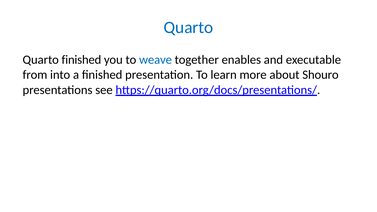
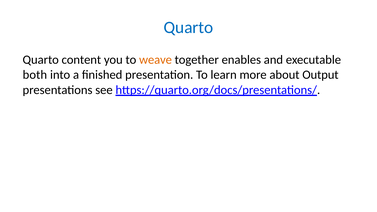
Quarto finished: finished -> content (81, 60)
weave colour: blue -> orange (155, 60)
from: from -> both (35, 75)
Shouro: Shouro -> Output (320, 75)
